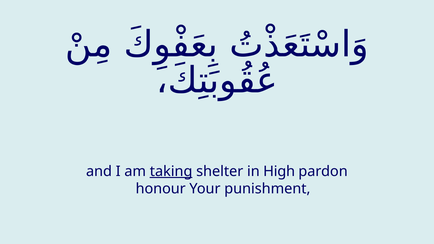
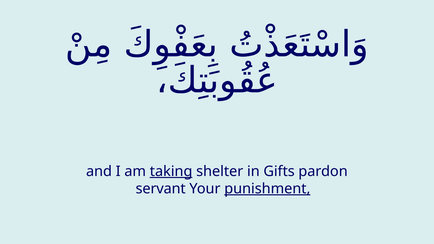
High: High -> Gifts (279, 171)
honour: honour -> servant (161, 189)
punishment underline: none -> present (267, 189)
